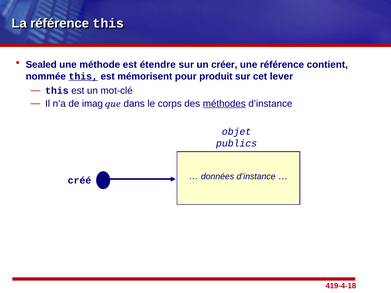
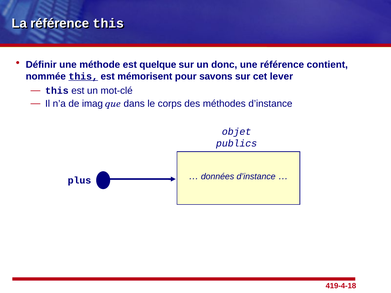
Sealed: Sealed -> Définir (41, 65)
étendre: étendre -> quelque (158, 65)
créer: créer -> donc (224, 65)
produit: produit -> savons (216, 76)
méthodes underline: present -> none (224, 104)
créé: créé -> plus (79, 180)
